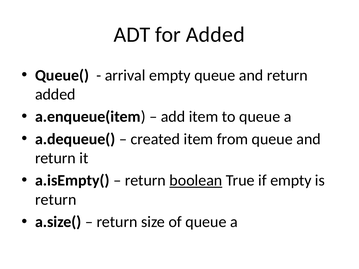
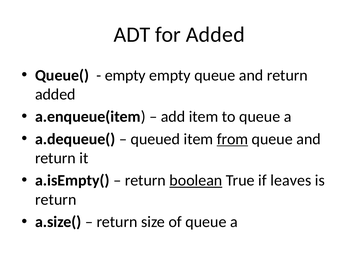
arrival: arrival -> empty (125, 75)
created: created -> queued (155, 139)
from underline: none -> present (232, 139)
if empty: empty -> leaves (291, 181)
